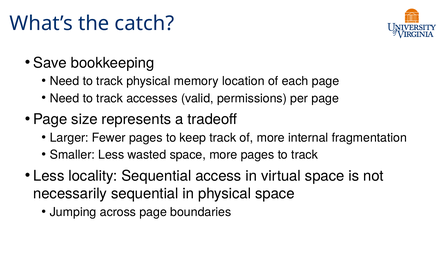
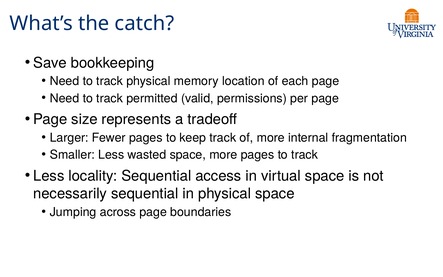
accesses: accesses -> permitted (152, 98)
